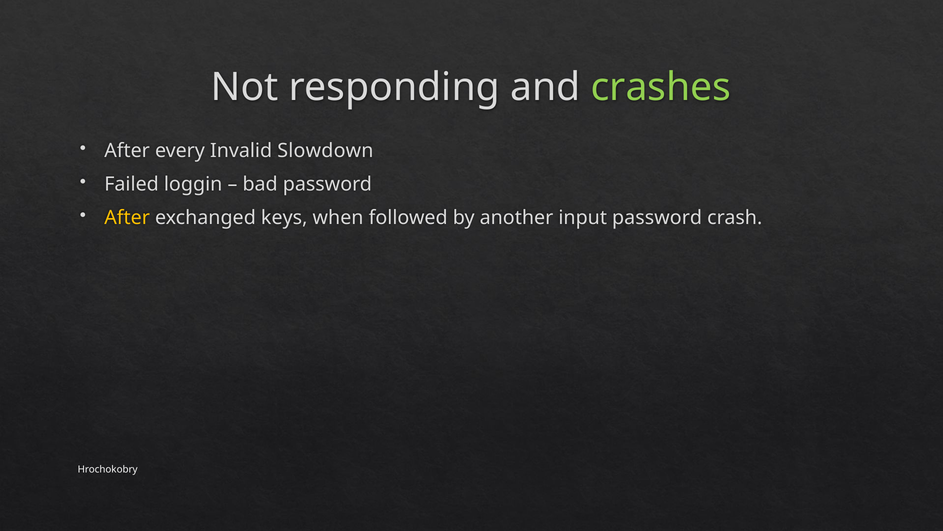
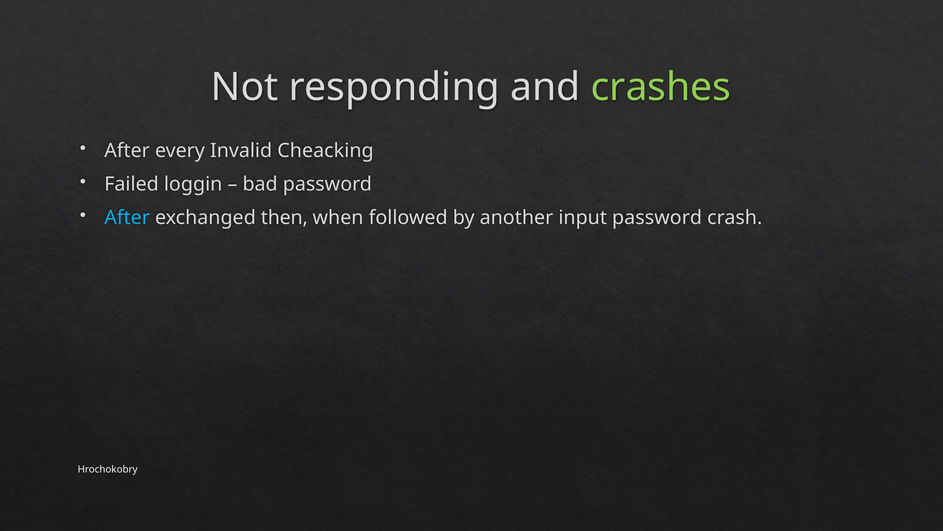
Slowdown: Slowdown -> Cheacking (326, 151)
After colour: yellow -> light blue (127, 218)
keys: keys -> then (284, 218)
